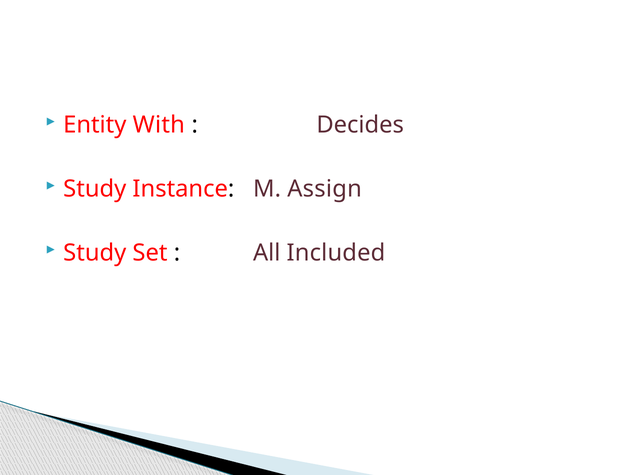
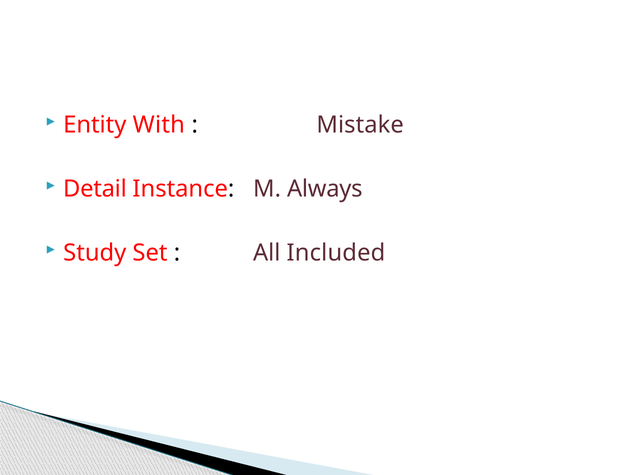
Decides: Decides -> Mistake (360, 125)
Study: Study -> Detail (95, 189)
Assign: Assign -> Always (325, 189)
